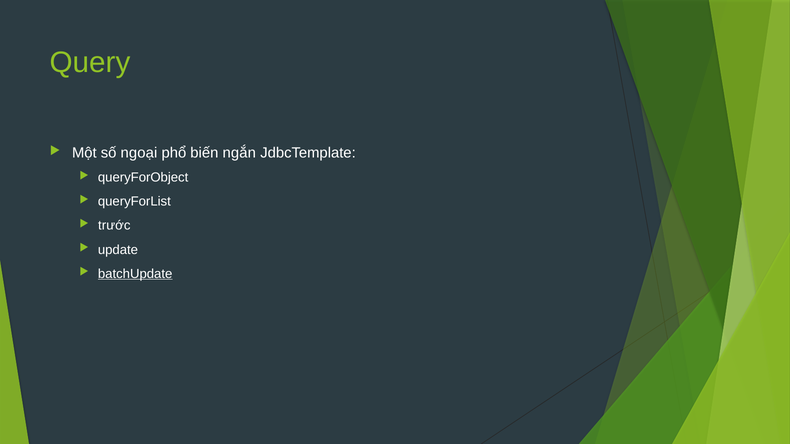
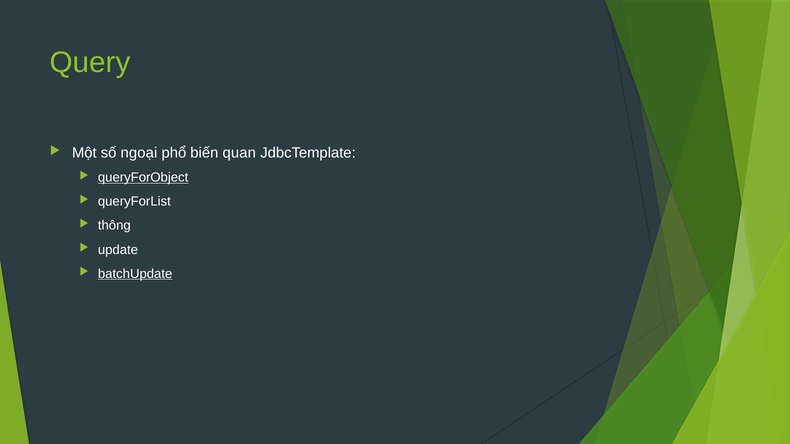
ngắn: ngắn -> quan (239, 153)
queryForObject underline: none -> present (143, 178)
trước: trước -> thông (114, 226)
